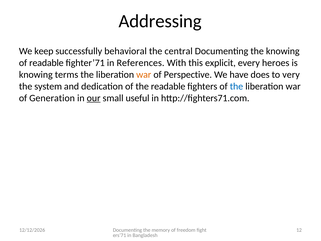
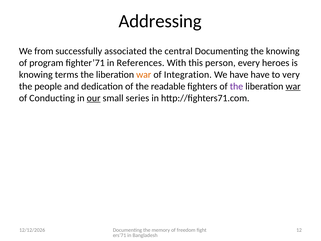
keep: keep -> from (44, 51)
behavioral: behavioral -> associated (126, 51)
of readable: readable -> program (46, 63)
explicit: explicit -> person (220, 63)
Perspective: Perspective -> Integration (188, 74)
have does: does -> have (260, 74)
system: system -> people (48, 86)
the colour: blue -> purple (236, 86)
war underline: none -> present (293, 86)
Generation: Generation -> Conducting (52, 98)
useful: useful -> series (137, 98)
